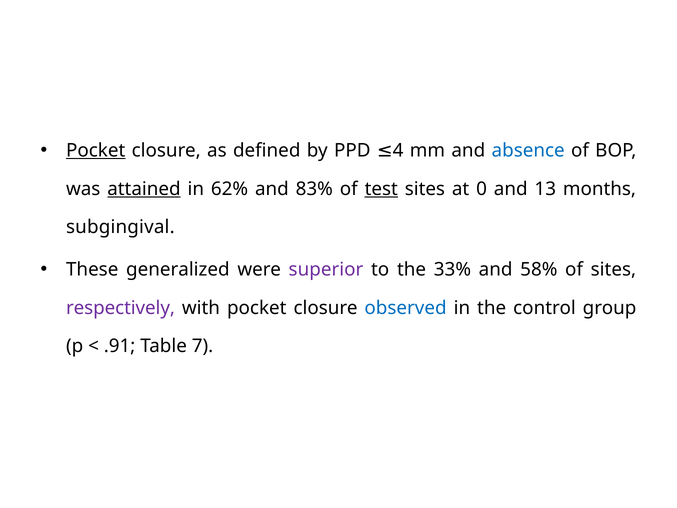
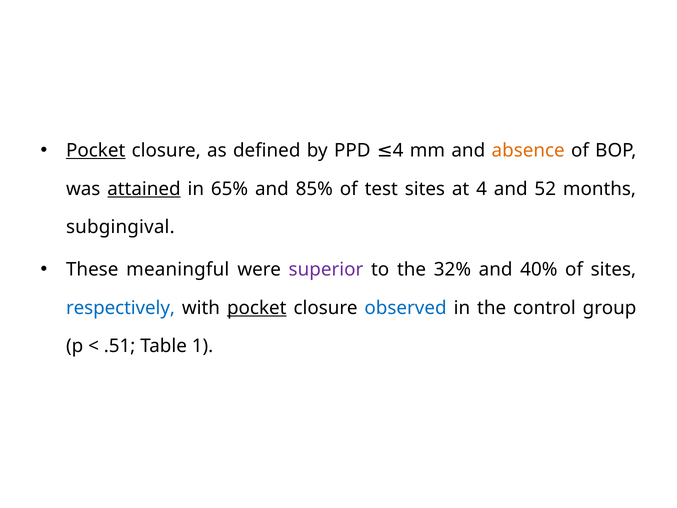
absence colour: blue -> orange (528, 150)
62%: 62% -> 65% (230, 189)
83%: 83% -> 85% (314, 189)
test underline: present -> none (381, 189)
at 0: 0 -> 4 (482, 189)
13: 13 -> 52 (545, 189)
generalized: generalized -> meaningful (178, 269)
33%: 33% -> 32% (452, 269)
58%: 58% -> 40% (539, 269)
respectively colour: purple -> blue (120, 308)
pocket underline: none -> present (257, 308)
.91: .91 -> .51 (120, 346)
7: 7 -> 1 (203, 346)
